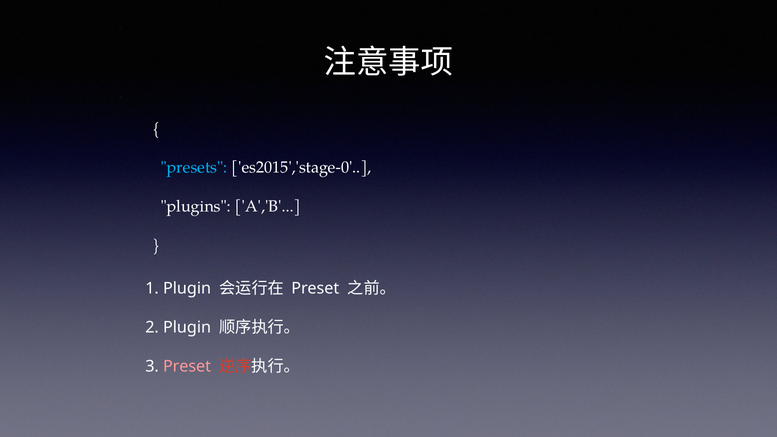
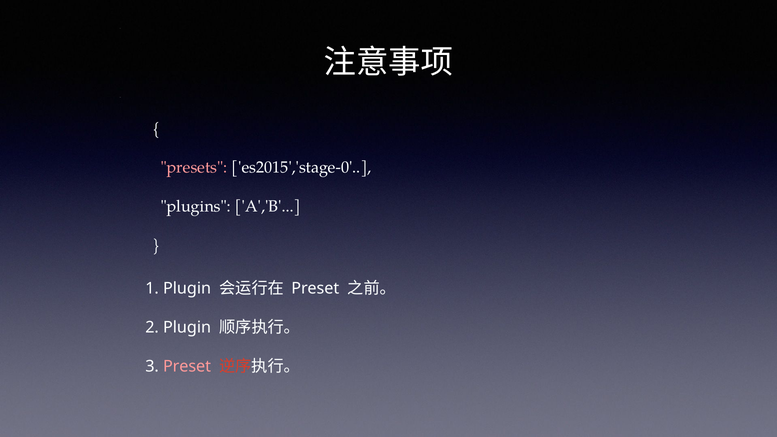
presets colour: light blue -> pink (194, 168)
